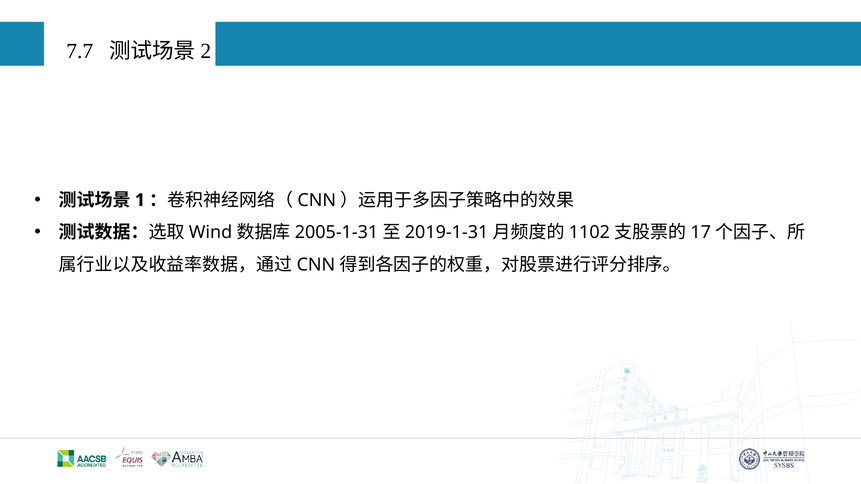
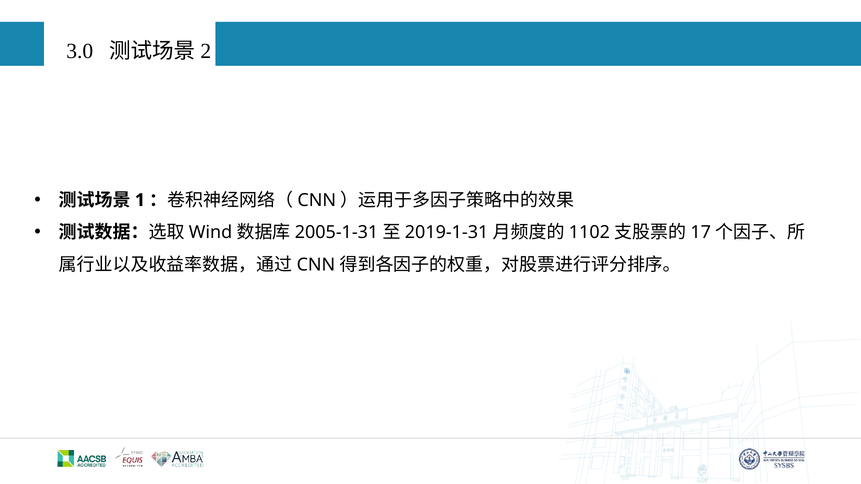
7.7: 7.7 -> 3.0 (80, 51)
